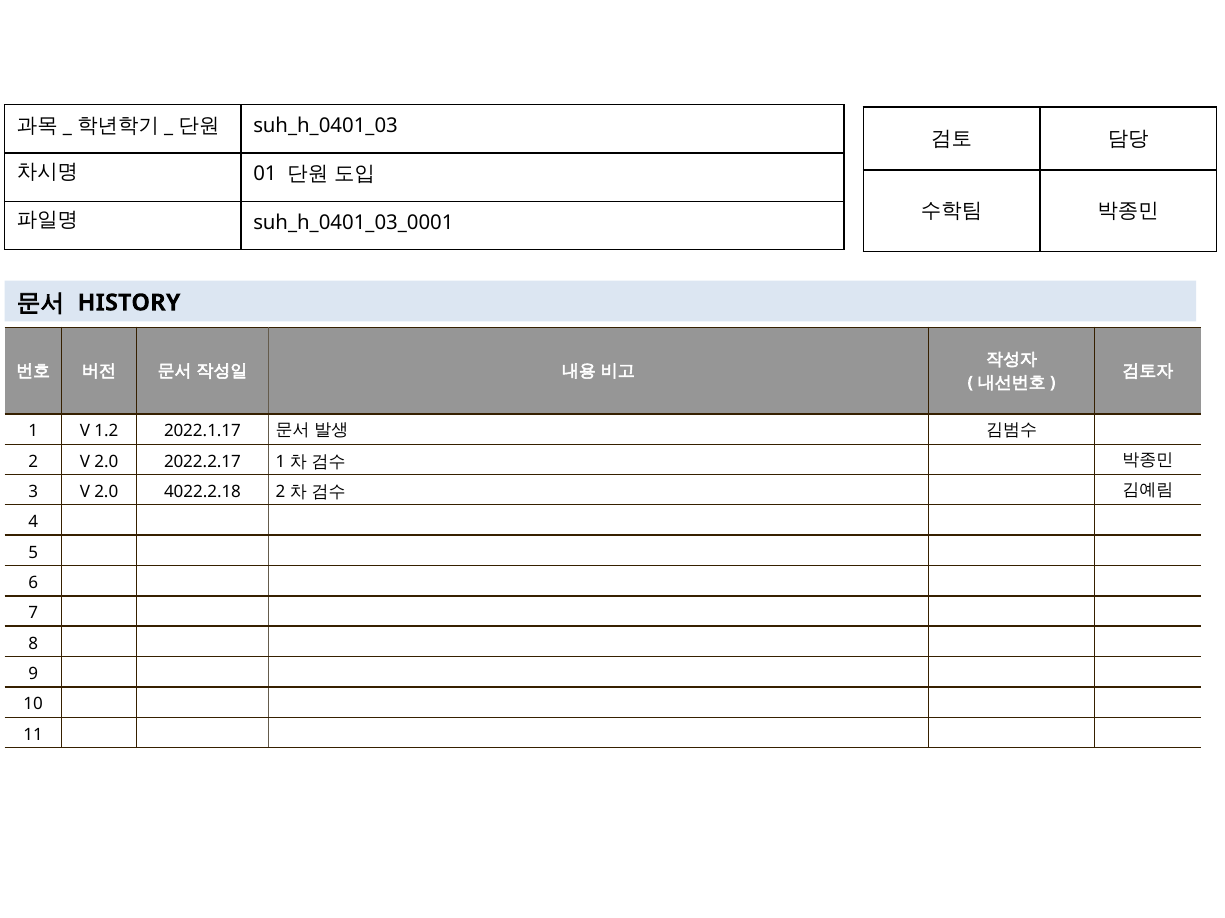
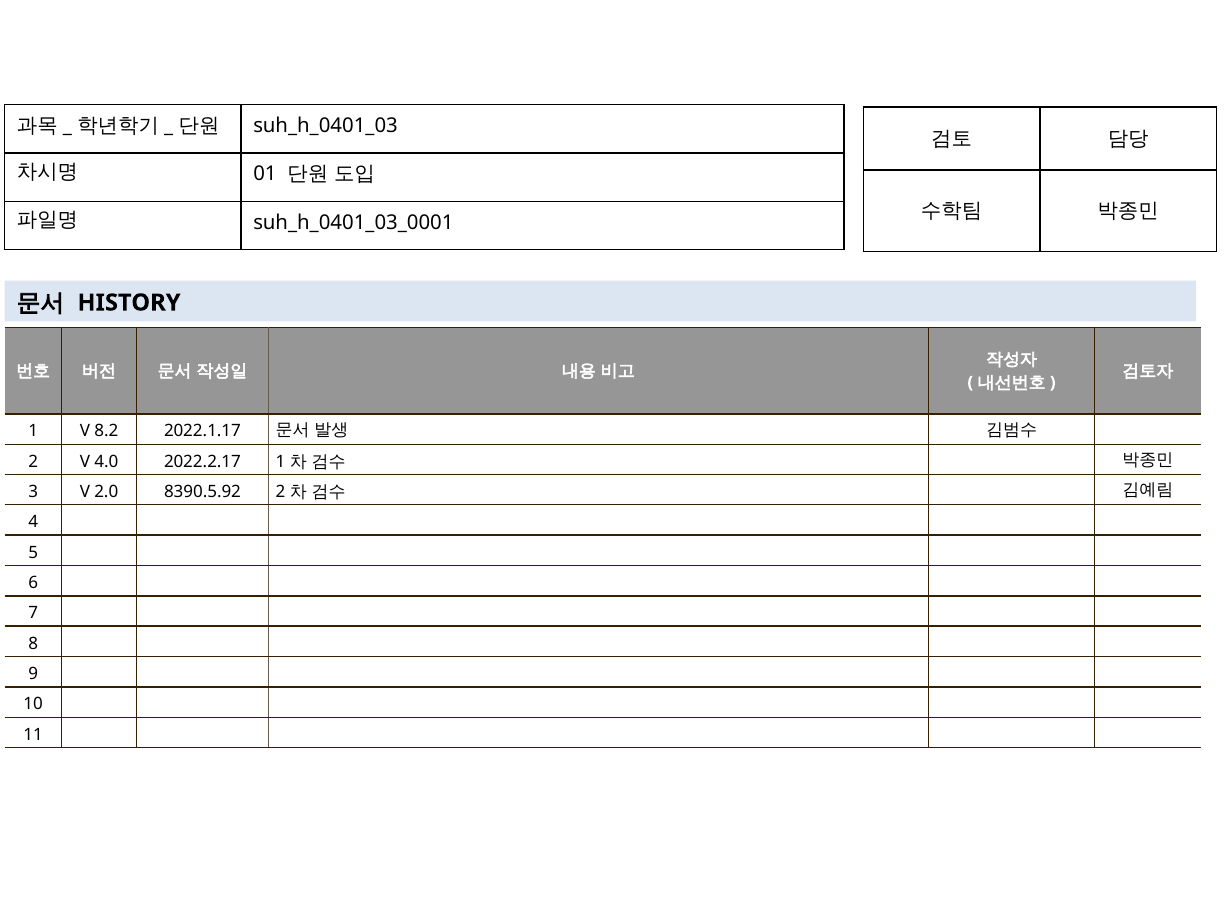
1.2: 1.2 -> 8.2 (106, 432)
2 V 2.0: 2.0 -> 4.0 (106, 462)
4022.2.18: 4022.2.18 -> 8390.5.92 (202, 492)
